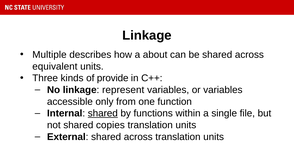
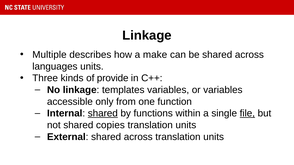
about: about -> make (155, 55)
equivalent: equivalent -> languages (55, 67)
represent: represent -> templates (123, 90)
file underline: none -> present (247, 114)
